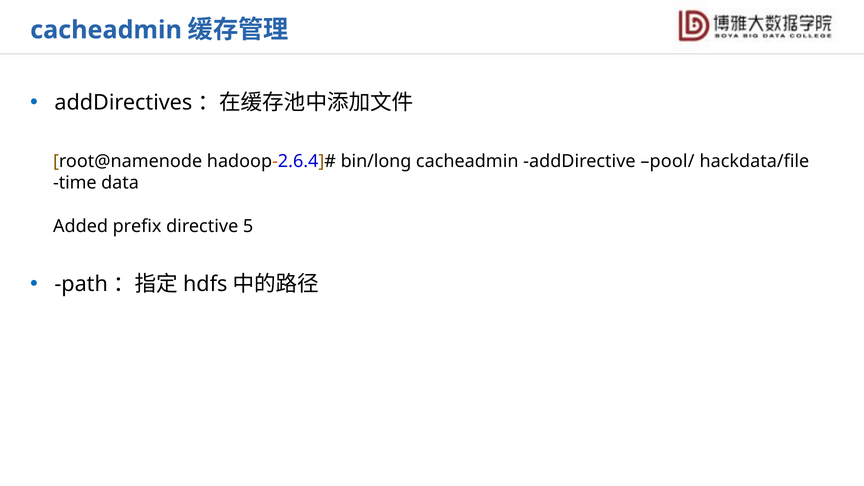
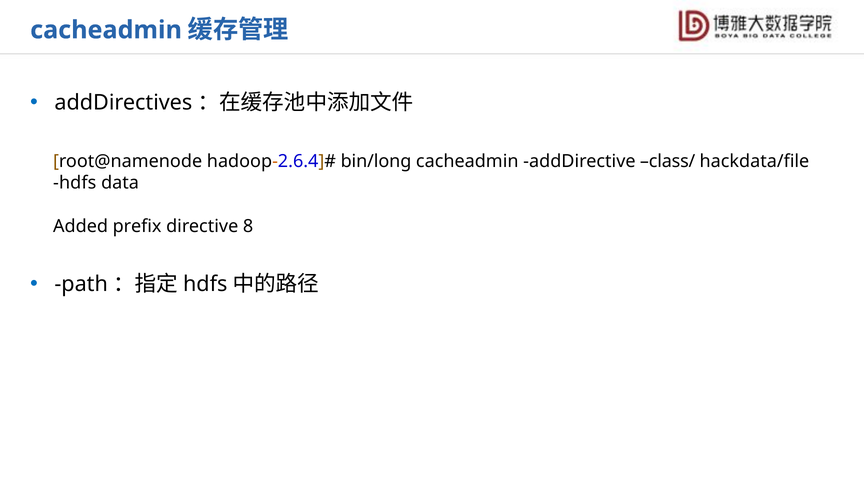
pool/: pool/ -> class/ (668, 161)
time: time -> hdfs (75, 183)
5: 5 -> 8 (248, 226)
